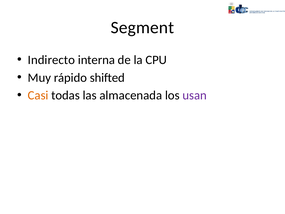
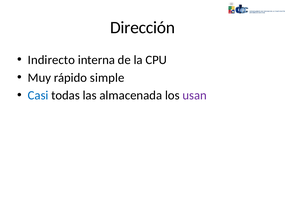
Segment: Segment -> Dirección (143, 28)
shifted: shifted -> simple (107, 78)
Casi colour: orange -> blue (38, 95)
